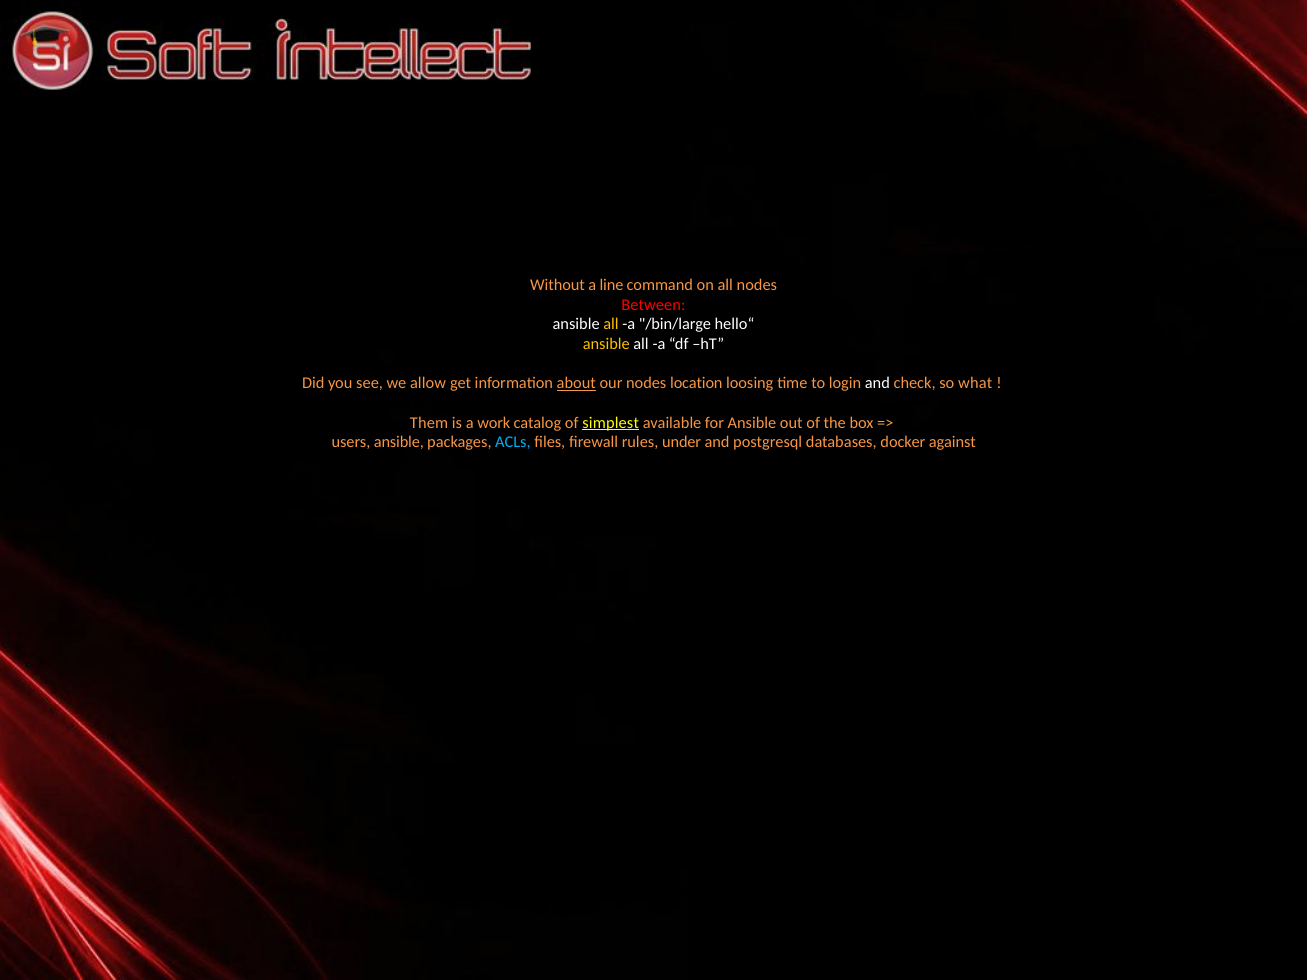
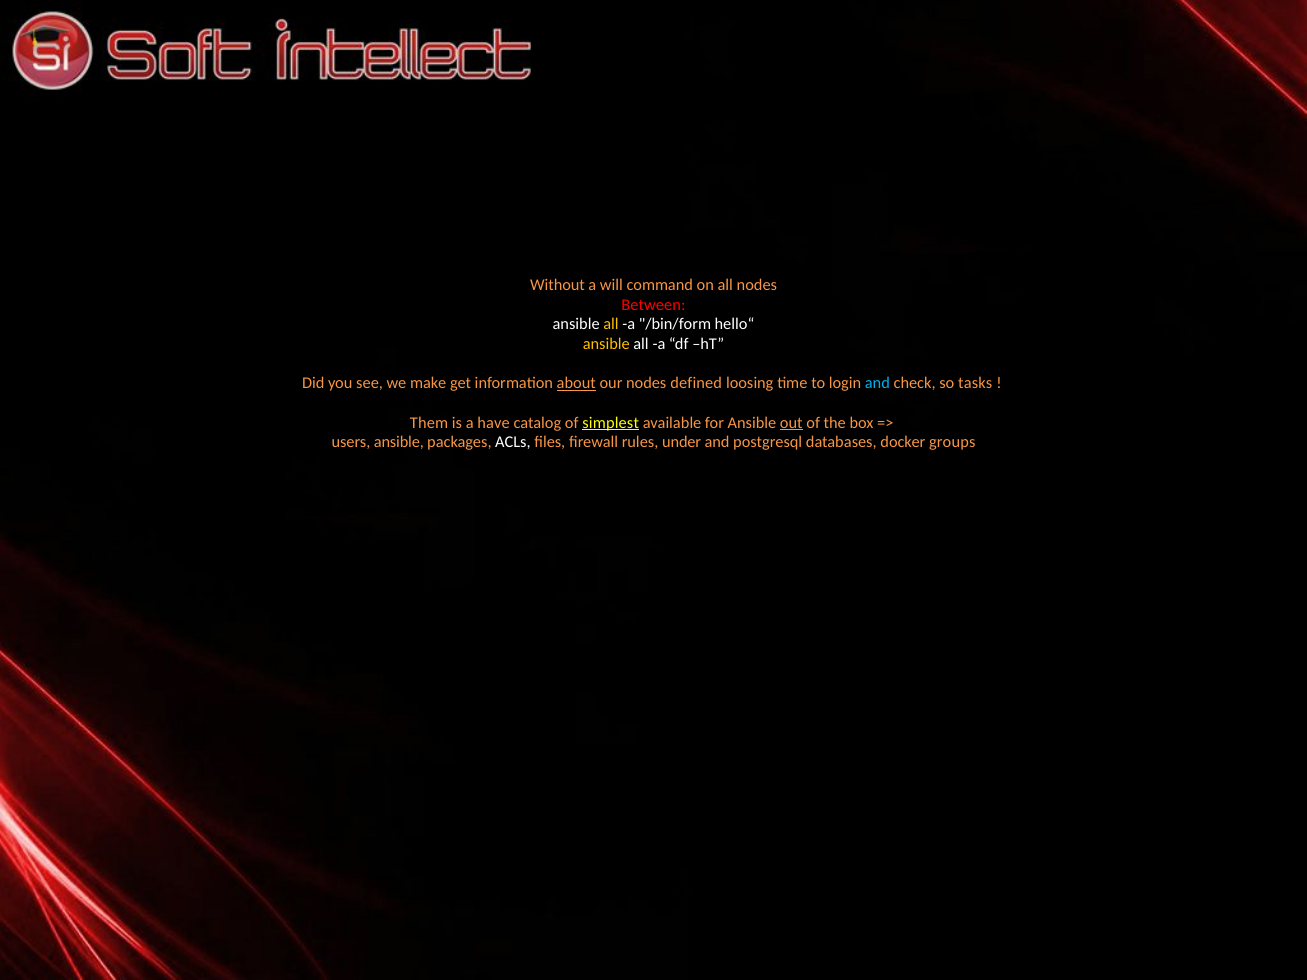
line: line -> will (611, 285)
/bin/large: /bin/large -> /bin/form (675, 324)
allow: allow -> make (428, 383)
location: location -> defined (696, 383)
and colour: white -> light blue (877, 383)
what: what -> tasks (975, 383)
work: work -> have (494, 423)
out underline: none -> present (791, 423)
ACLs colour: light blue -> white (513, 443)
against: against -> groups (952, 443)
